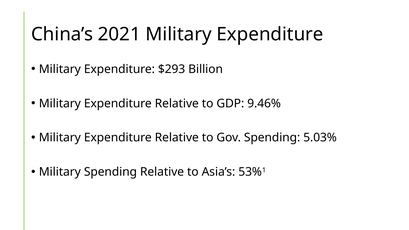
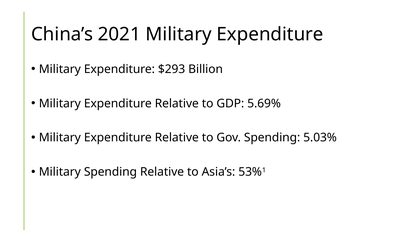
9.46%: 9.46% -> 5.69% (264, 103)
